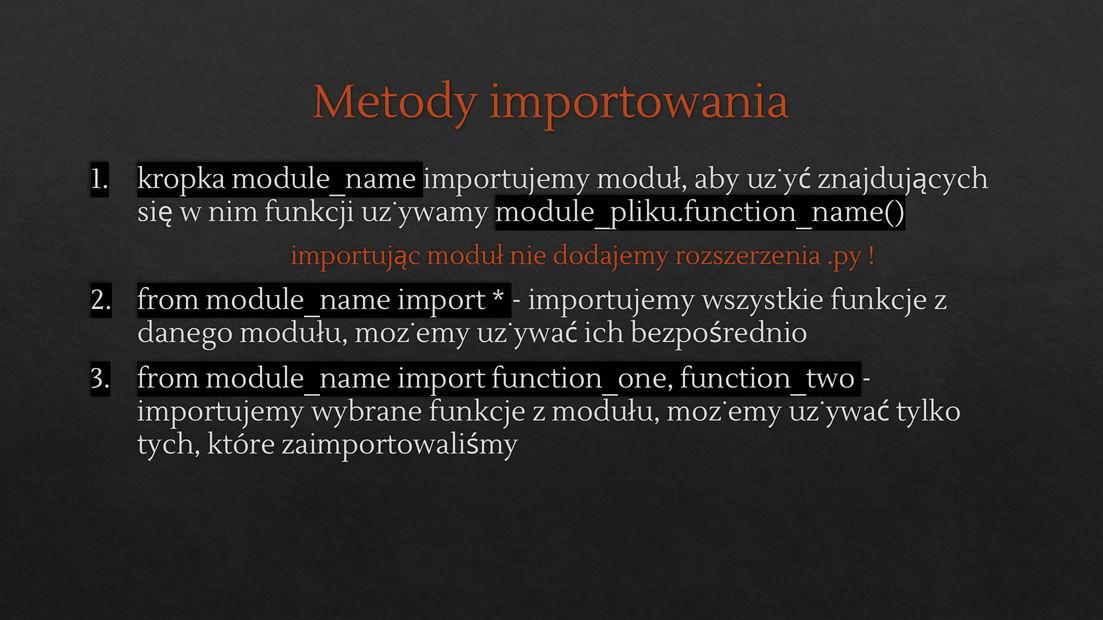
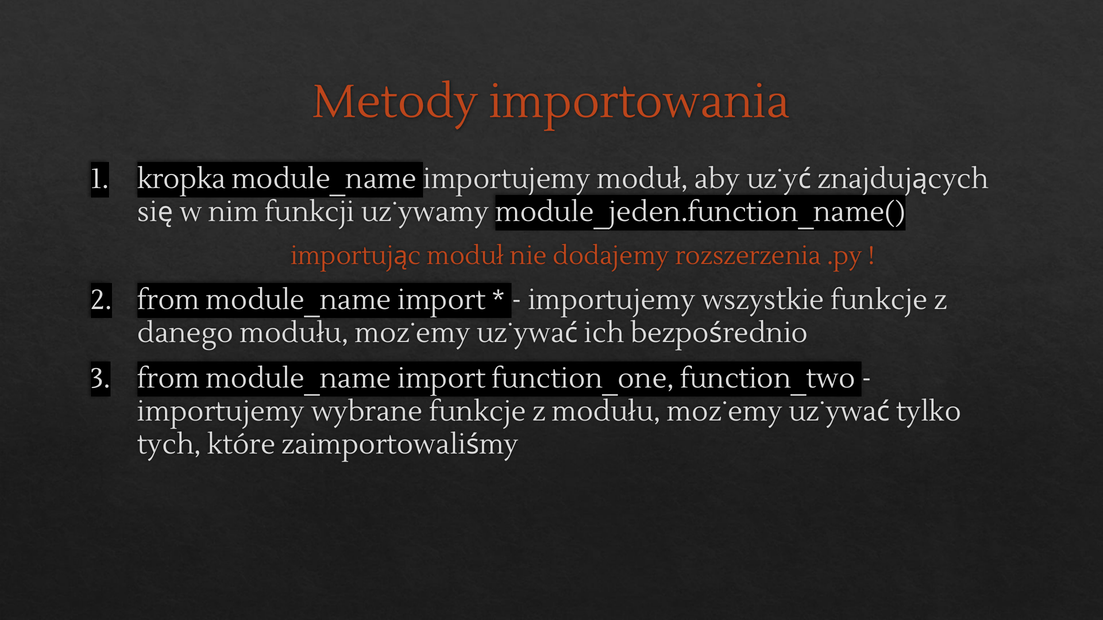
module_pliku.function_name(: module_pliku.function_name( -> module_jeden.function_name( (700, 212)
